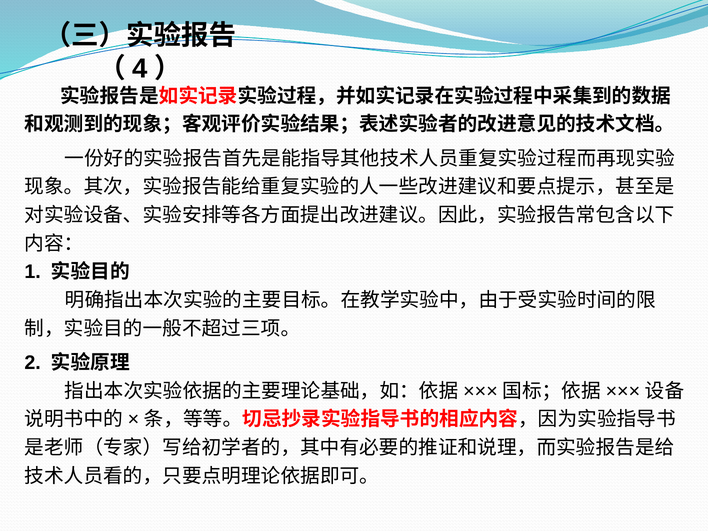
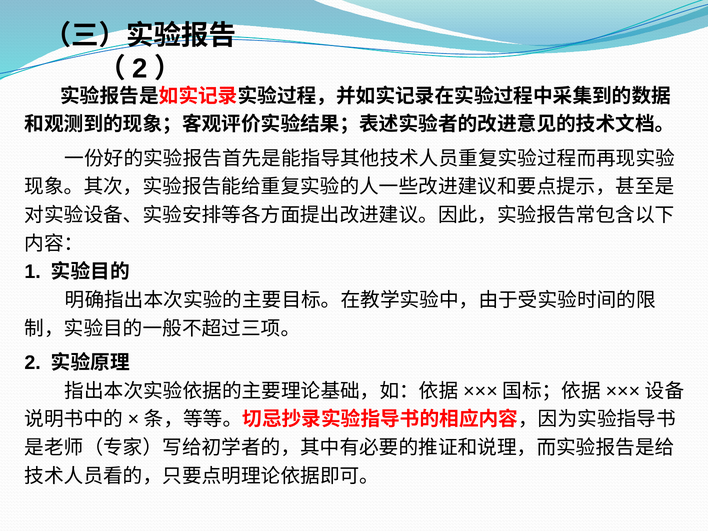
4: 4 -> 2 (140, 69)
